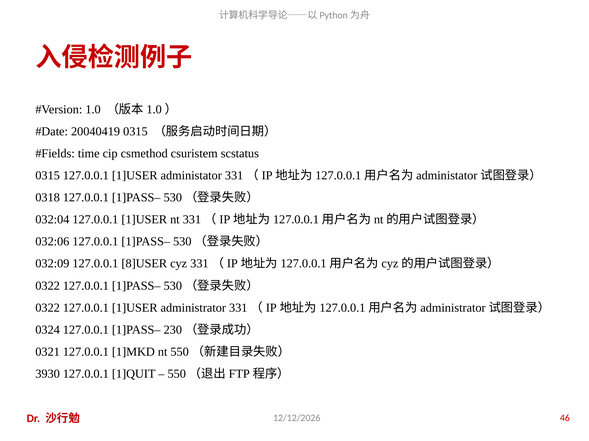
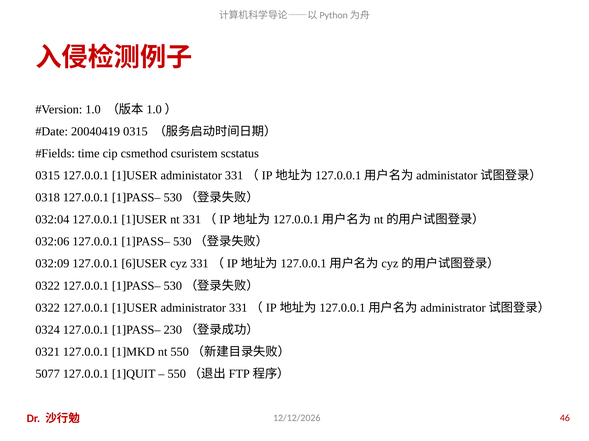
8]USER: 8]USER -> 6]USER (144, 264)
3930: 3930 -> 5077 (48, 374)
